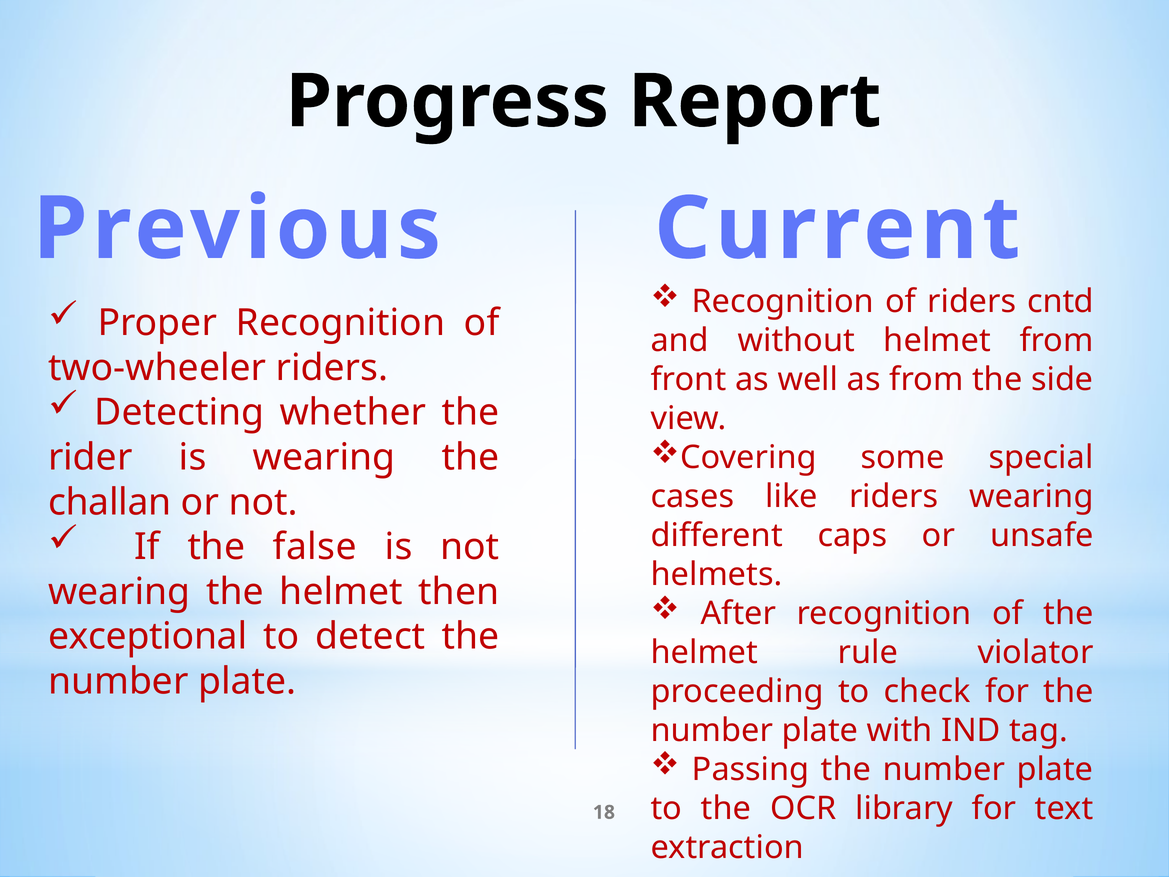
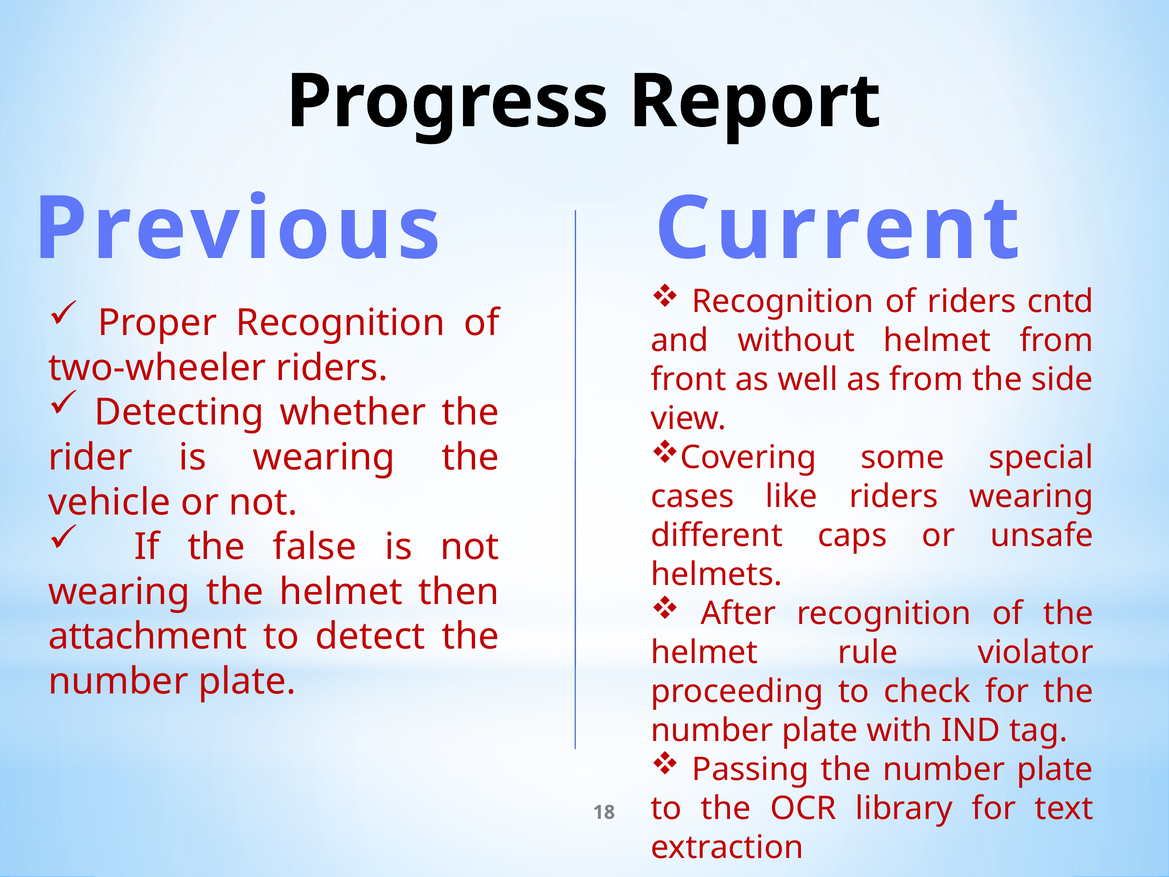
challan: challan -> vehicle (110, 502)
exceptional: exceptional -> attachment (148, 636)
